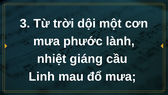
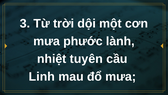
giáng: giáng -> tuyên (86, 59)
